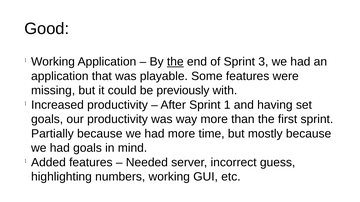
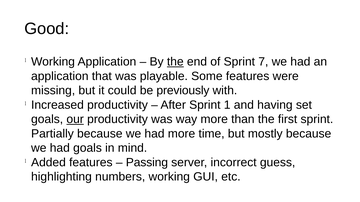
3: 3 -> 7 (263, 62)
our underline: none -> present (75, 120)
Needed: Needed -> Passing (147, 163)
